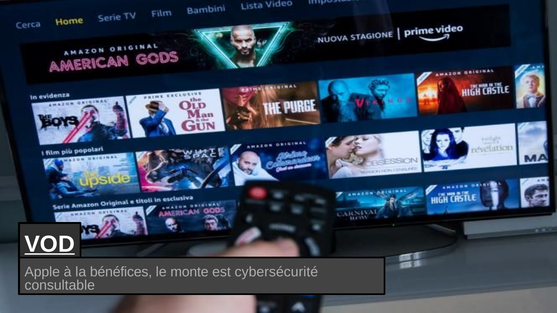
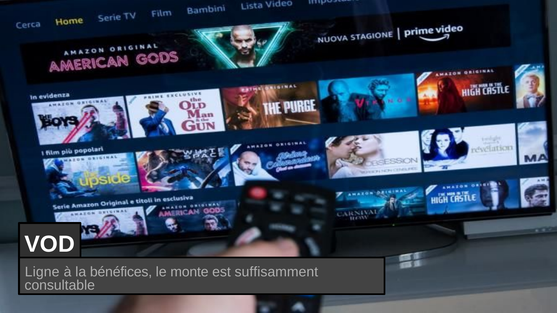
VOD underline: present -> none (50, 244)
Apple: Apple -> Ligne (42, 272)
cybersécurité: cybersécurité -> suffisamment (276, 272)
